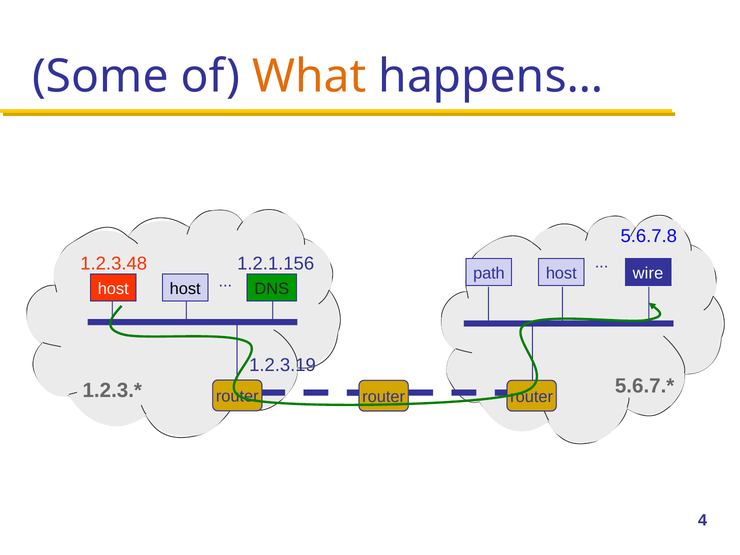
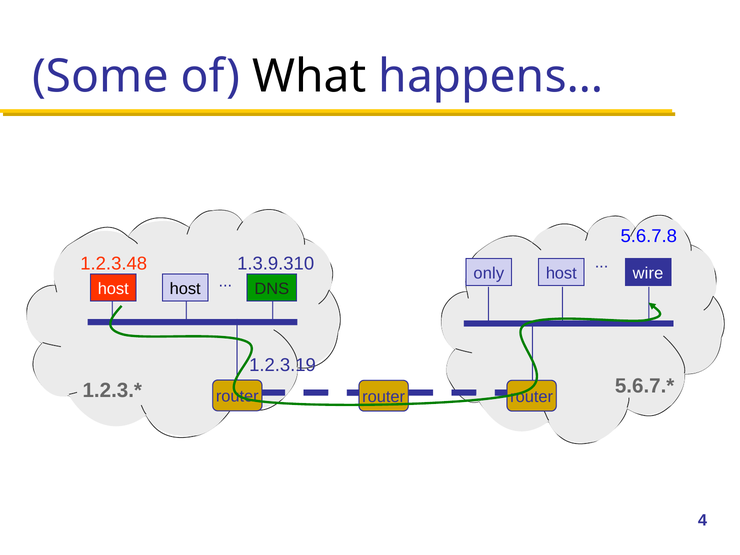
What colour: orange -> black (309, 77)
1.2.1.156: 1.2.1.156 -> 1.3.9.310 (276, 264)
path: path -> only (489, 273)
